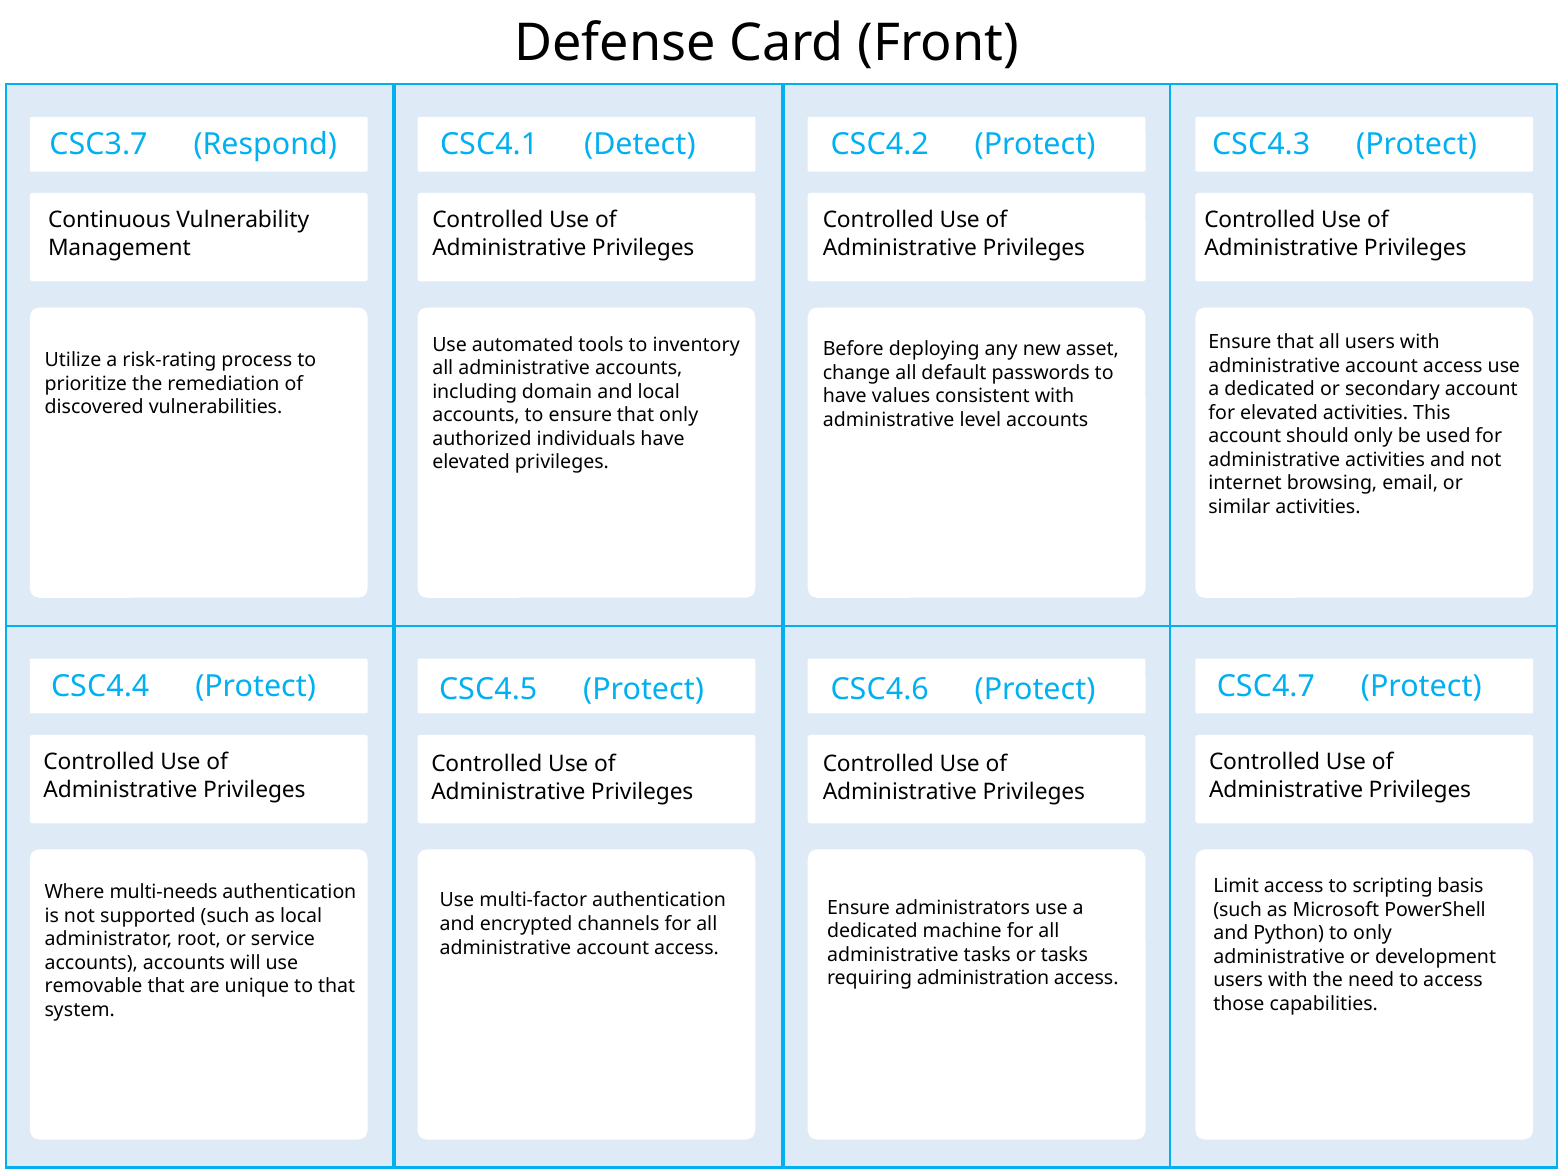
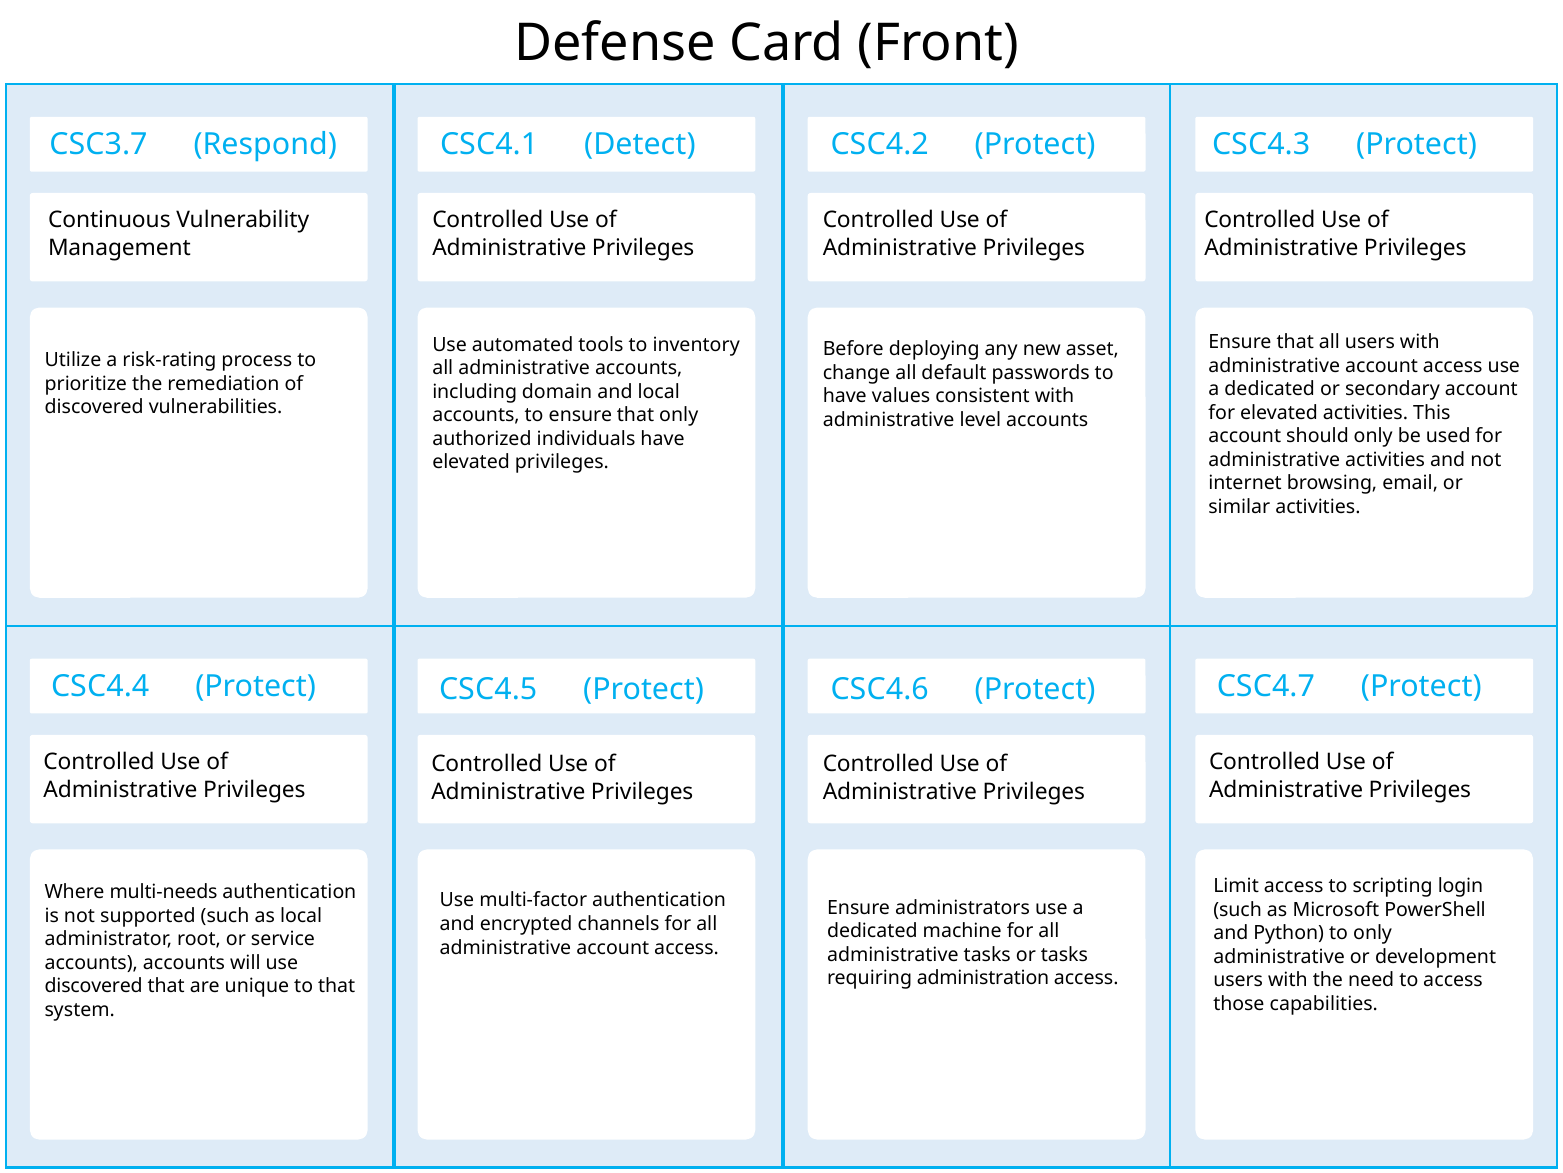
basis: basis -> login (1460, 886)
removable: removable -> discovered (94, 986)
